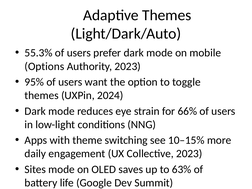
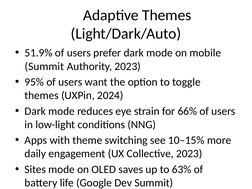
55.3%: 55.3% -> 51.9% (38, 53)
Options: Options -> Summit (44, 66)
